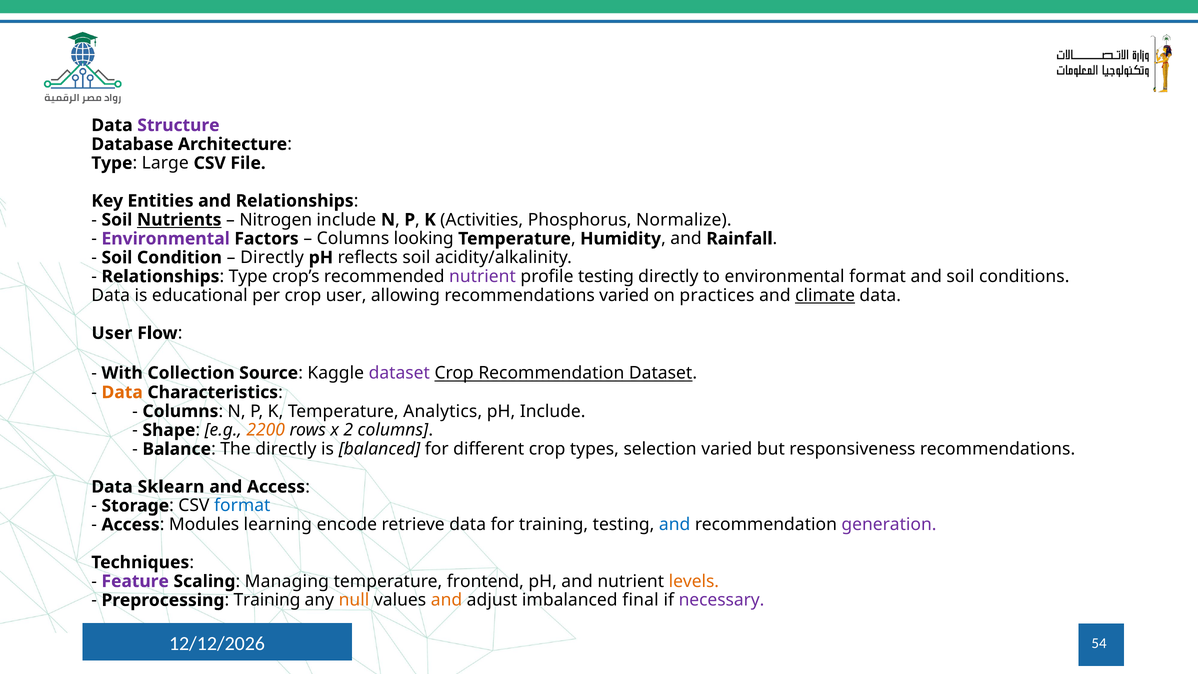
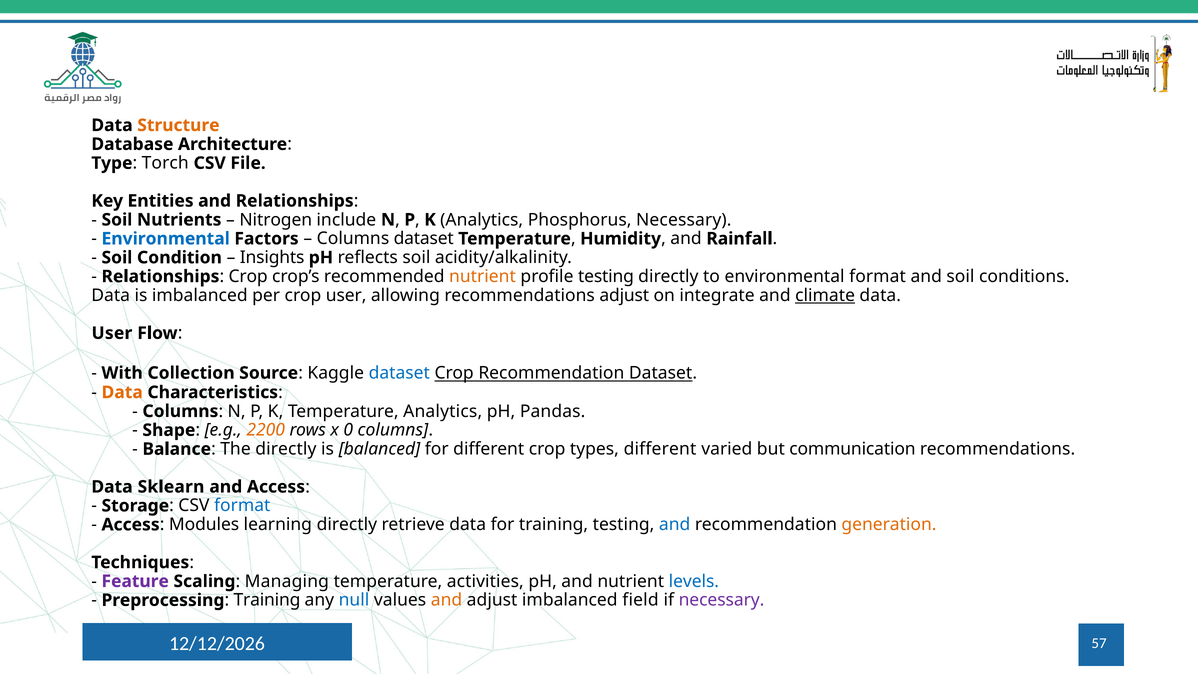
Structure colour: purple -> orange (178, 125)
Large: Large -> Torch (165, 163)
Nutrients underline: present -> none (179, 220)
K Activities: Activities -> Analytics (482, 220)
Phosphorus Normalize: Normalize -> Necessary (684, 220)
Environmental colour: purple -> blue (166, 239)
Columns looking: looking -> dataset (424, 239)
Directly: Directly -> Insights (272, 258)
Relationships Type: Type -> Crop (248, 276)
nutrient colour: purple -> orange (482, 276)
is educational: educational -> imbalanced (200, 295)
recommendations varied: varied -> adjust (624, 295)
practices: practices -> integrate (717, 295)
dataset colour: purple -> blue (399, 373)
pH Include: Include -> Pandas (553, 411)
2: 2 -> 0 (348, 430)
types selection: selection -> different (660, 449)
responsiveness: responsiveness -> communication (852, 449)
learning encode: encode -> directly (347, 525)
generation colour: purple -> orange (889, 525)
frontend: frontend -> activities (485, 581)
levels colour: orange -> blue (694, 581)
null colour: orange -> blue (354, 600)
final: final -> field (641, 600)
54: 54 -> 57 (1099, 643)
